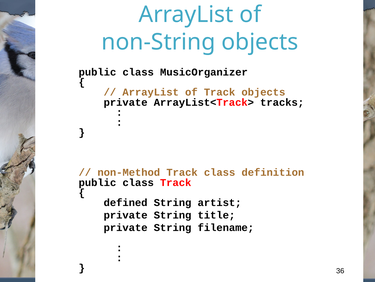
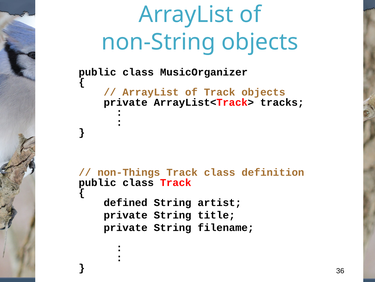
non-Method: non-Method -> non-Things (129, 172)
